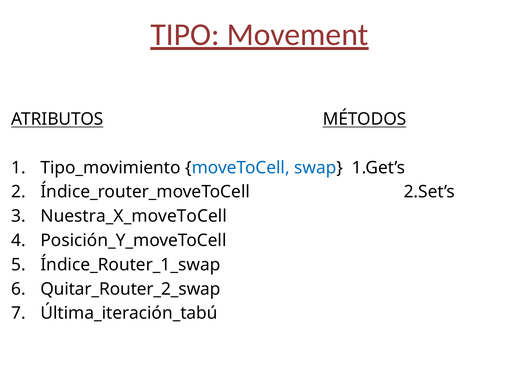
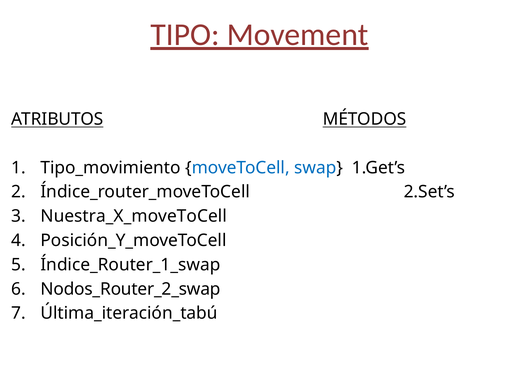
Quitar_Router_2_swap: Quitar_Router_2_swap -> Nodos_Router_2_swap (131, 288)
